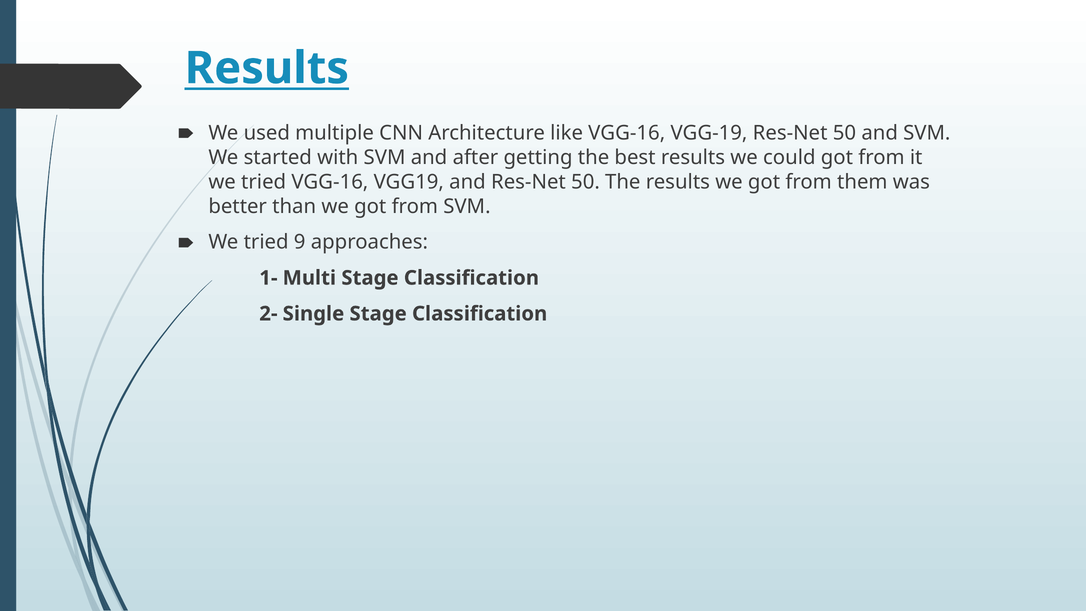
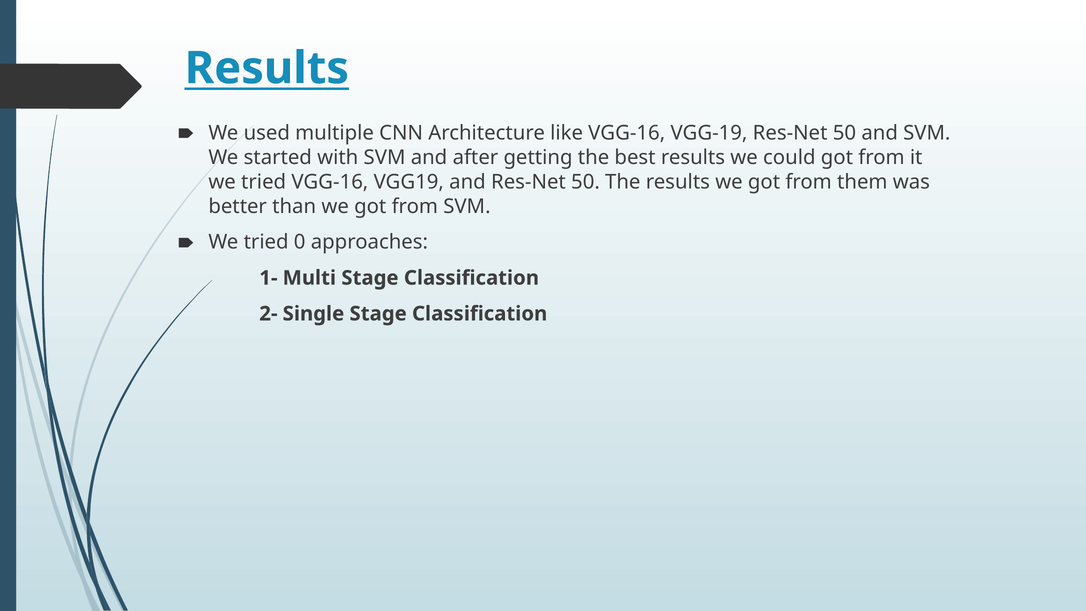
9: 9 -> 0 (300, 242)
